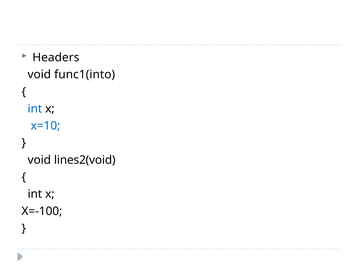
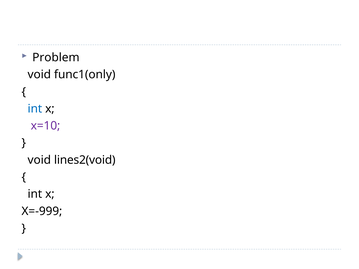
Headers: Headers -> Problem (56, 58)
func1(into: func1(into -> func1(only (85, 75)
x=10 colour: blue -> purple (45, 126)
X=-100: X=-100 -> X=-999 (42, 211)
